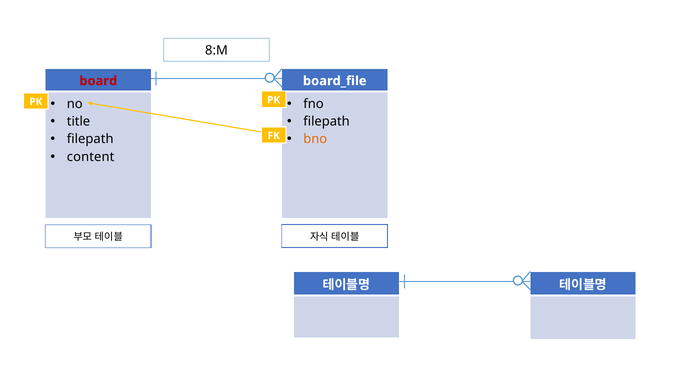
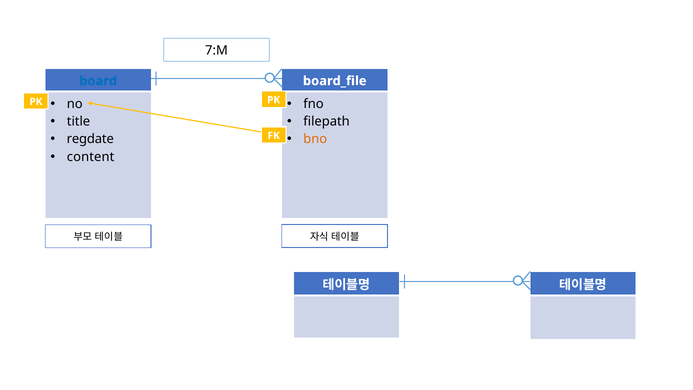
8:M: 8:M -> 7:M (216, 51)
board colour: red -> blue (98, 81)
filepath: filepath -> regdate (90, 139)
